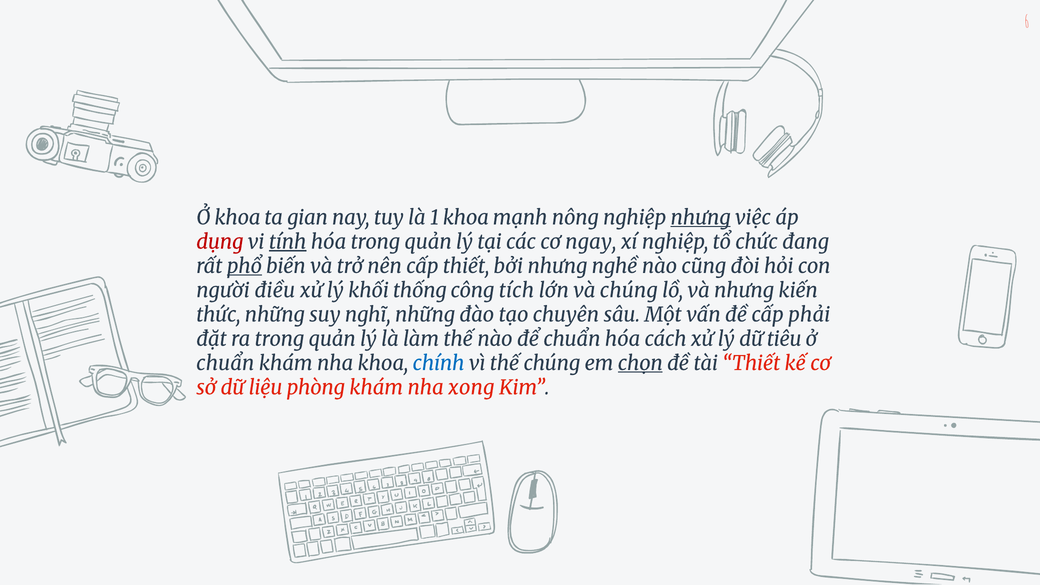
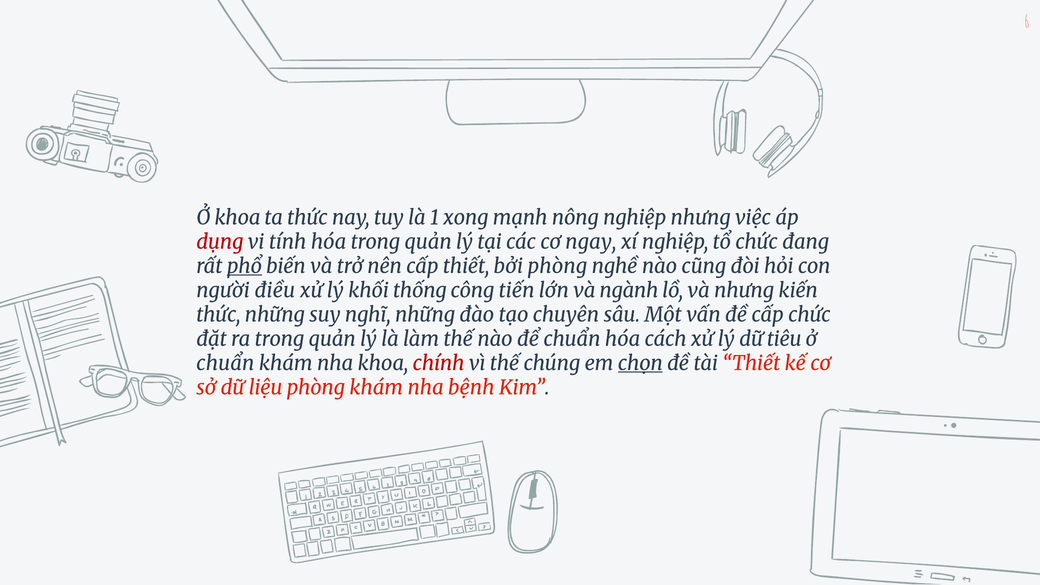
ta gian: gian -> thức (307, 218)
1 khoa: khoa -> xong (466, 218)
nhưng underline: present -> none (701, 218)
tính underline: present -> none (288, 242)
bởi nhưng: nhưng -> phòng (557, 266)
tích: tích -> tiến (517, 291)
và chúng: chúng -> ngành (629, 291)
cấp phải: phải -> chức (809, 315)
chính colour: blue -> red (439, 363)
xong: xong -> bệnh (471, 388)
